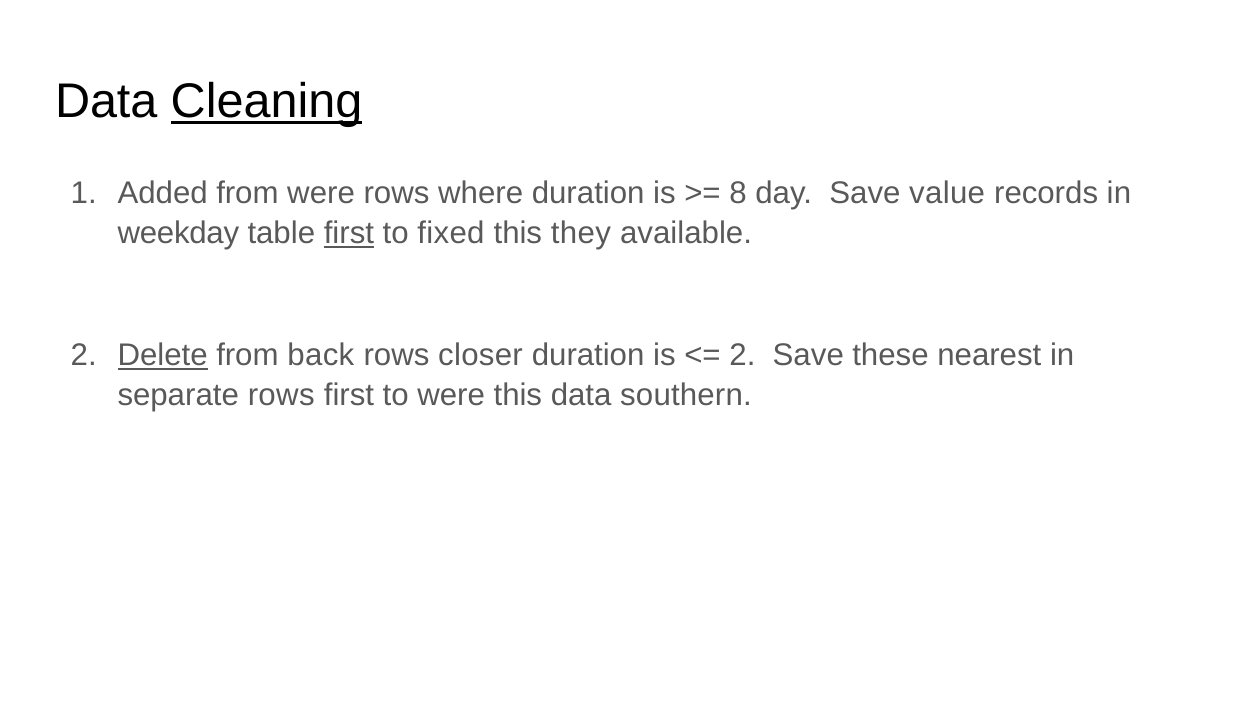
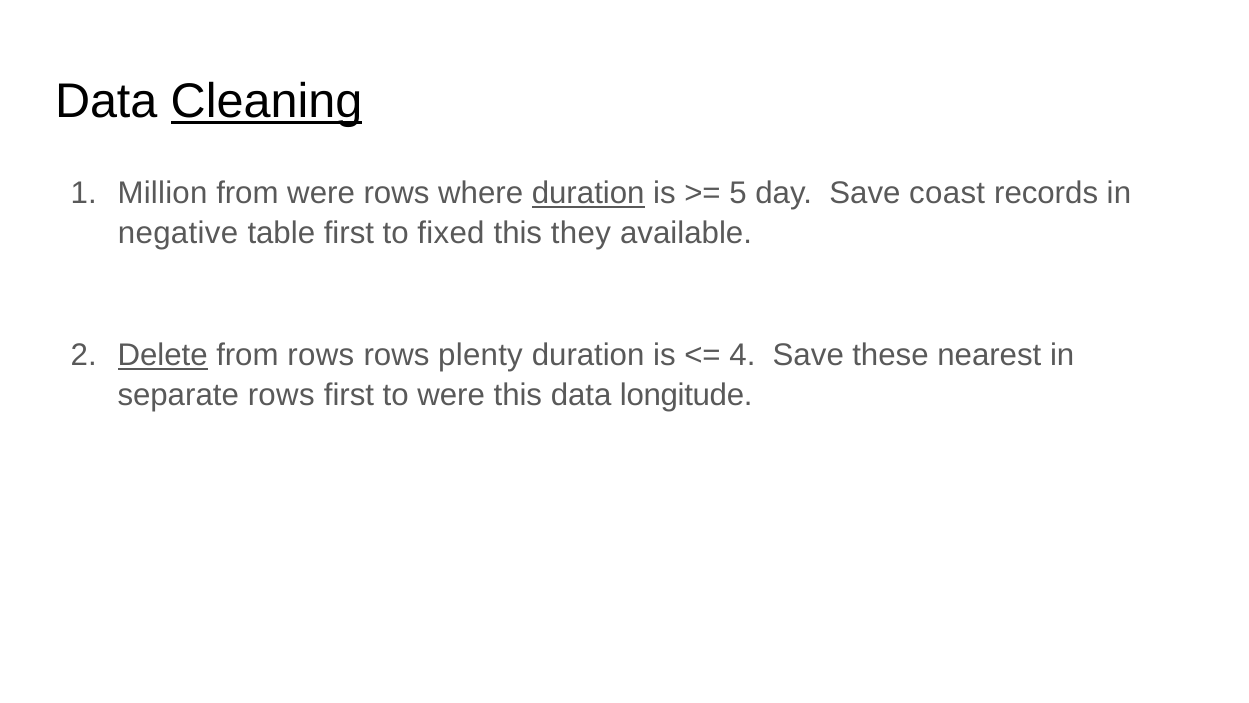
Added: Added -> Million (162, 193)
duration underline: none -> present (588, 193)
8: 8 -> 5 (738, 193)
value: value -> coast (947, 193)
weekday: weekday -> negative (178, 233)
first underline: present -> none (349, 233)
from back: back -> rows (321, 355)
closer: closer -> plenty (480, 355)
2: 2 -> 4 (742, 355)
southern: southern -> longitude (686, 395)
